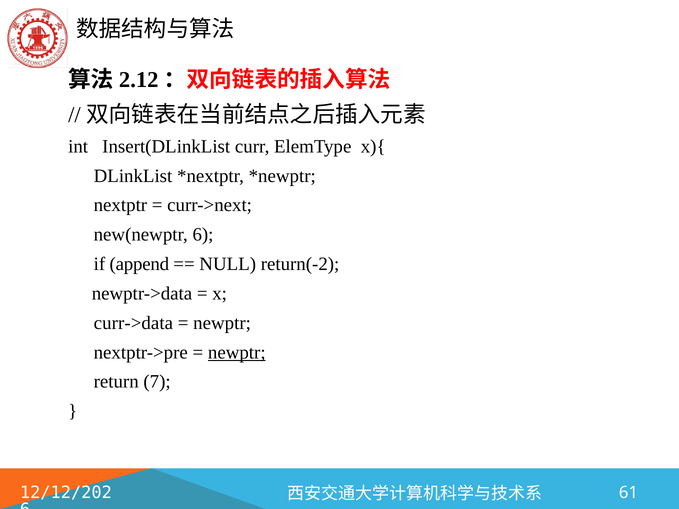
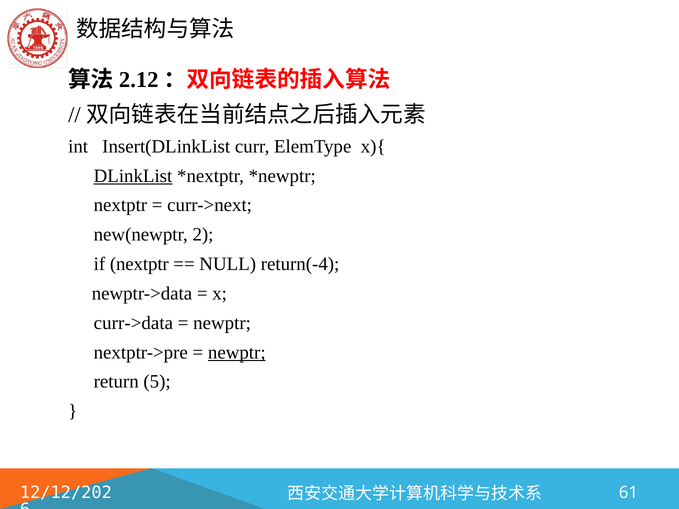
DLinkList underline: none -> present (133, 176)
new(newptr 6: 6 -> 2 (203, 235)
if append: append -> nextptr (139, 264)
return(-2: return(-2 -> return(-4 (300, 264)
7: 7 -> 5 (157, 382)
